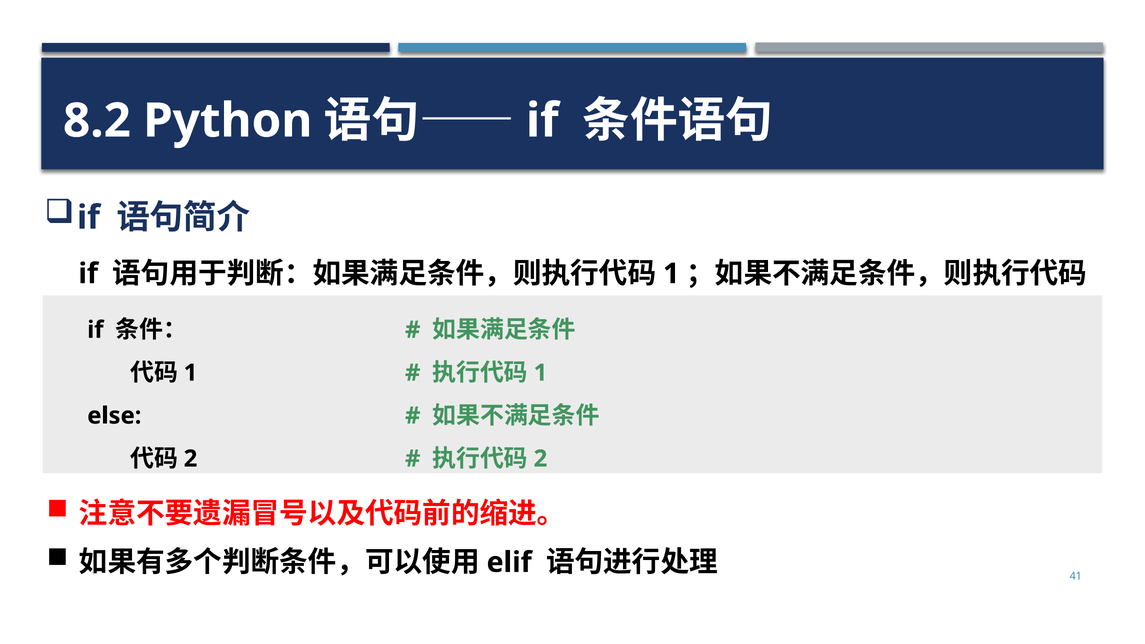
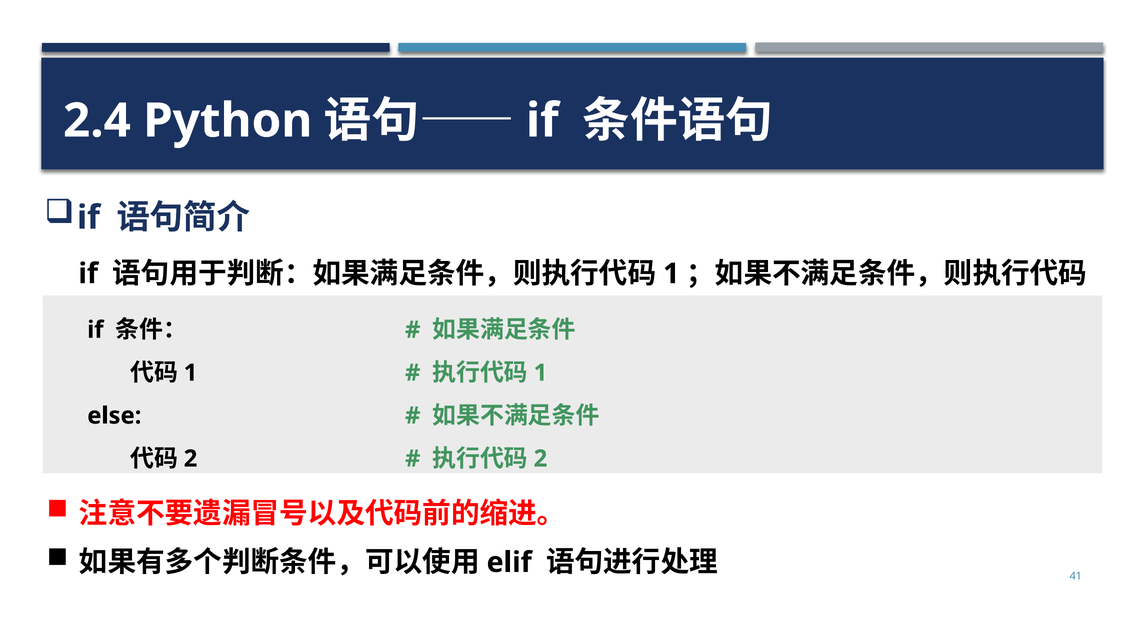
8.2: 8.2 -> 2.4 (97, 121)
